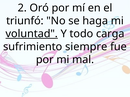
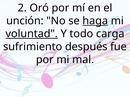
triunfó: triunfó -> unción (25, 21)
haga underline: none -> present (95, 21)
siempre: siempre -> después (86, 47)
